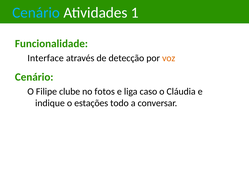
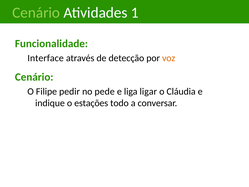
Cenário colour: light blue -> light green (36, 13)
clube: clube -> pedir (70, 91)
fotos: fotos -> pede (105, 91)
caso: caso -> ligar (148, 91)
